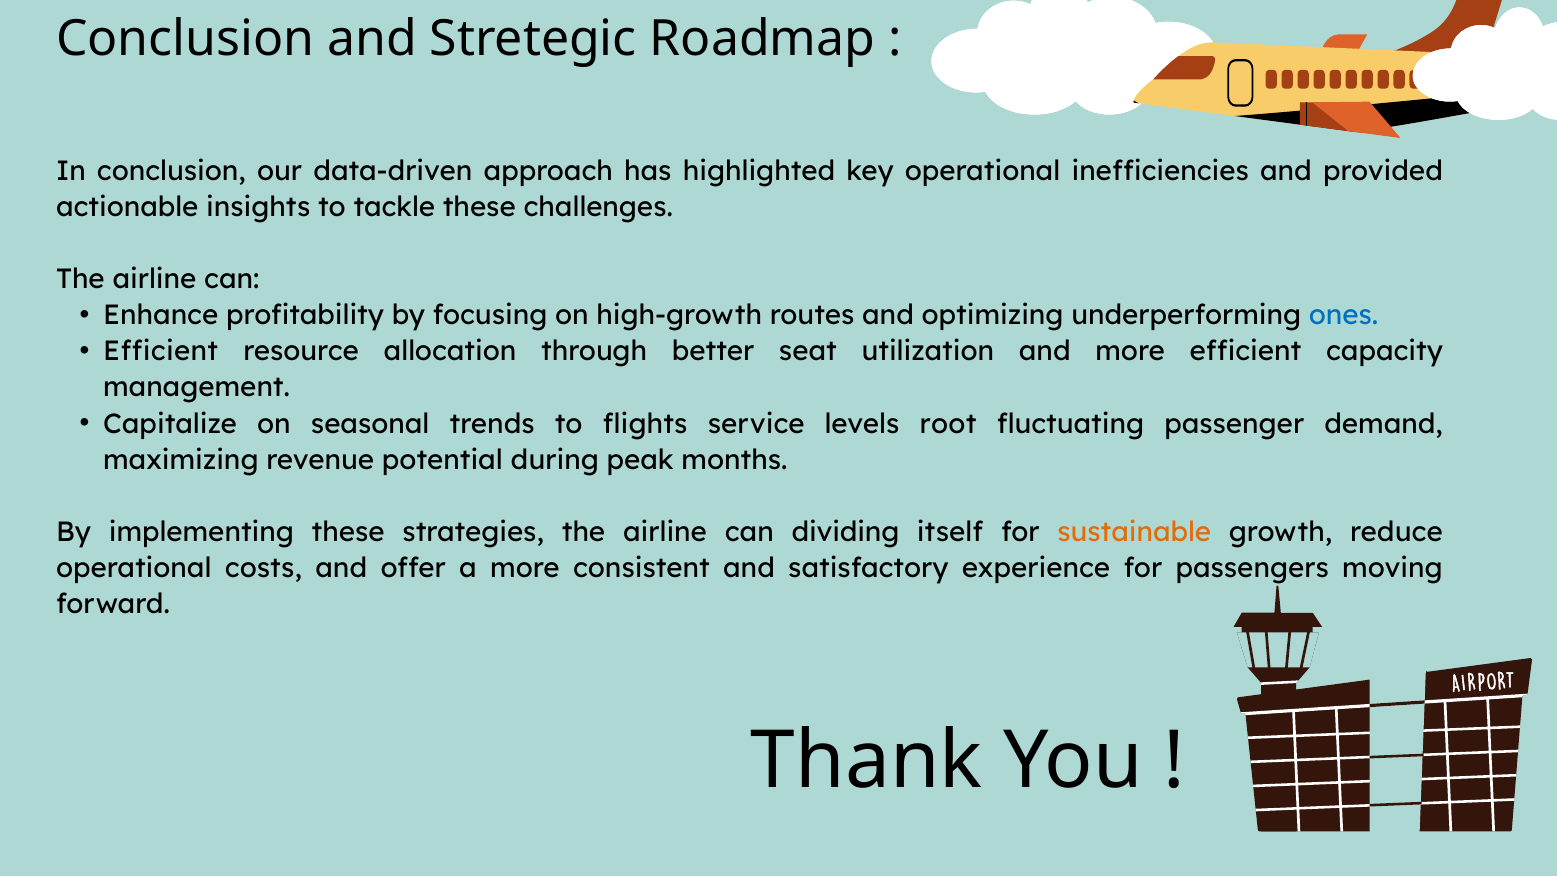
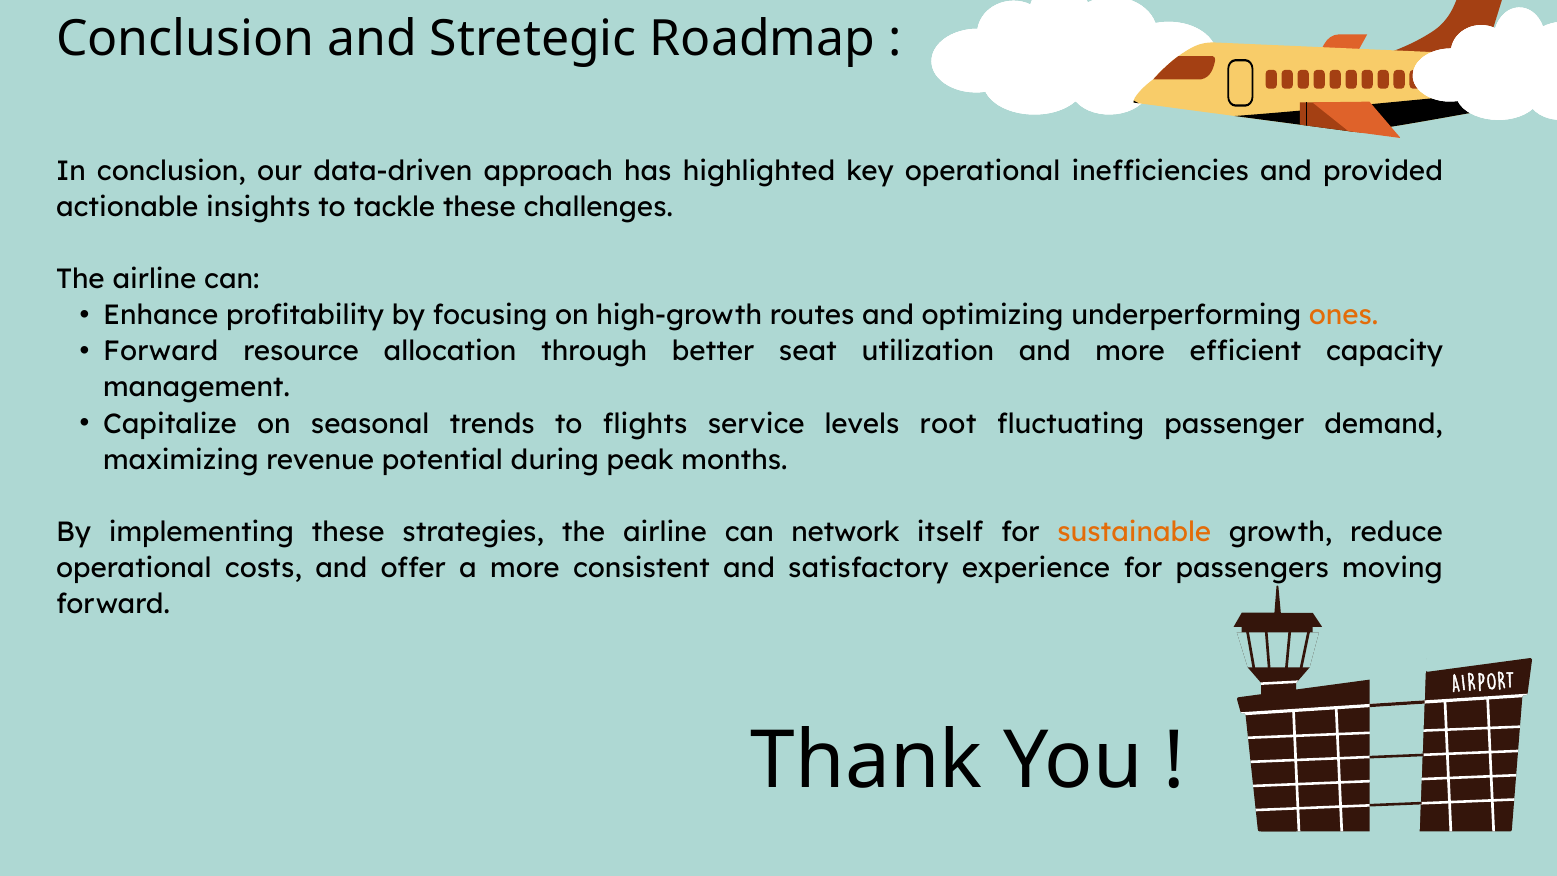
ones colour: blue -> orange (1344, 316)
Efficient: Efficient -> Forward (161, 352)
dividing: dividing -> network (845, 532)
